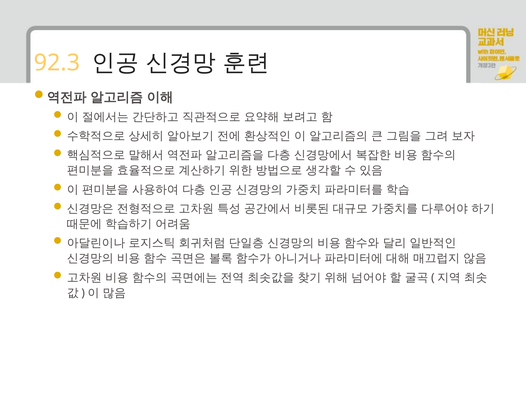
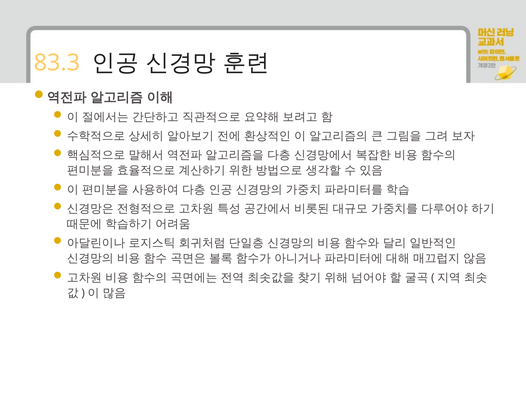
92.3: 92.3 -> 83.3 (57, 63)
